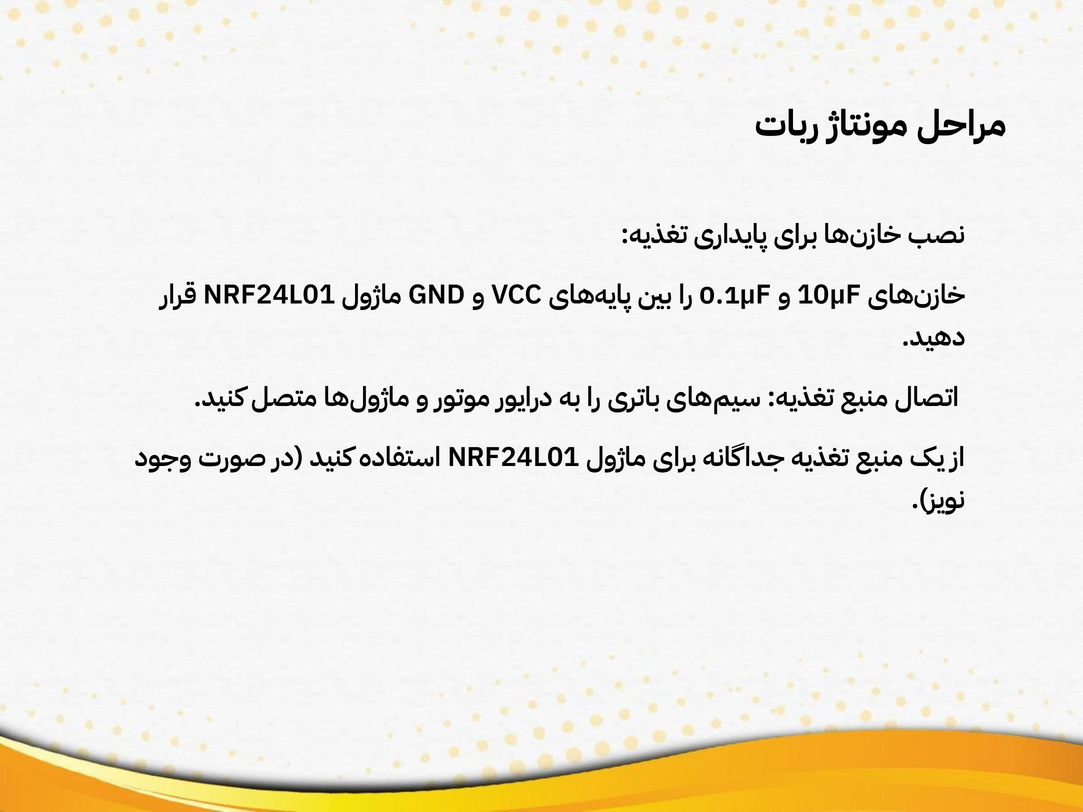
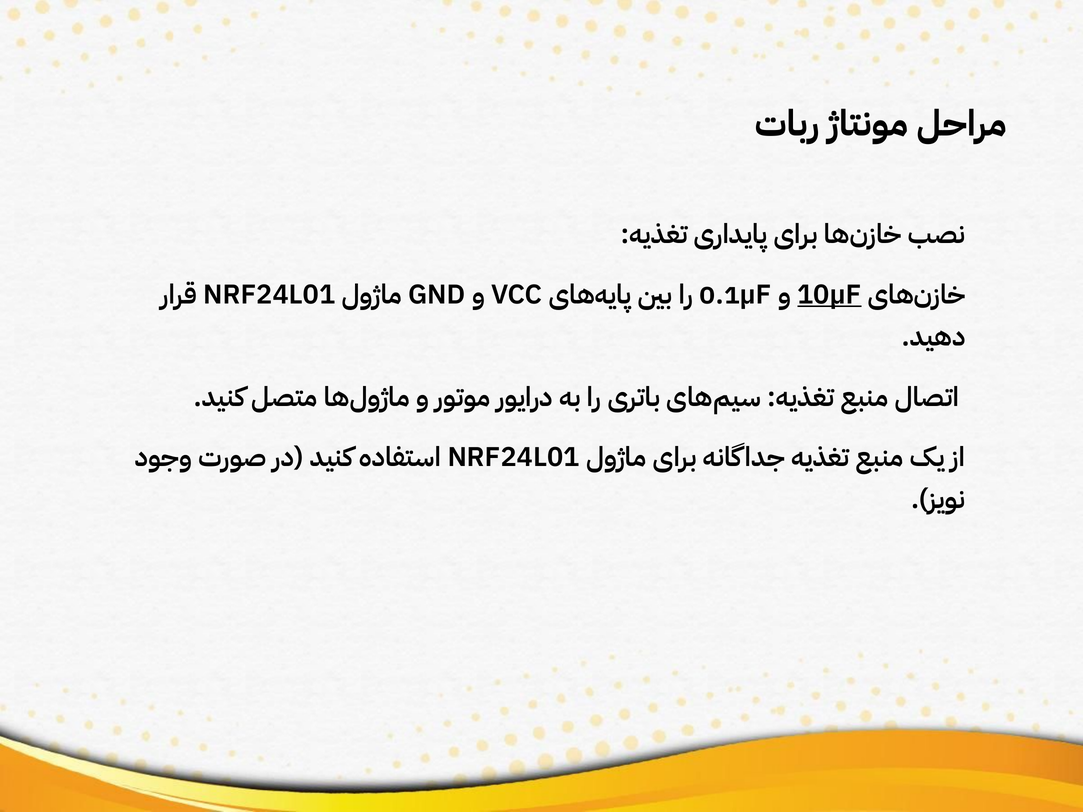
10µF underline: none -> present (829, 295)
